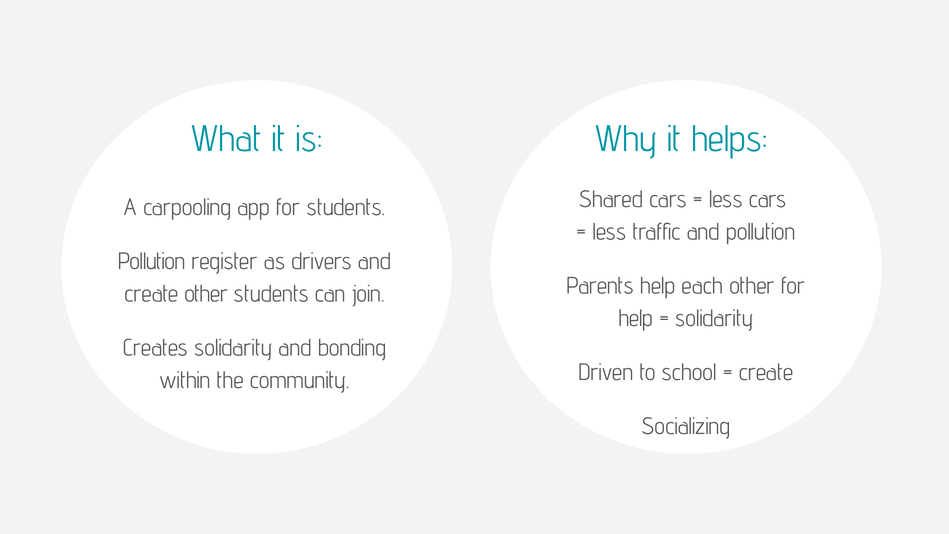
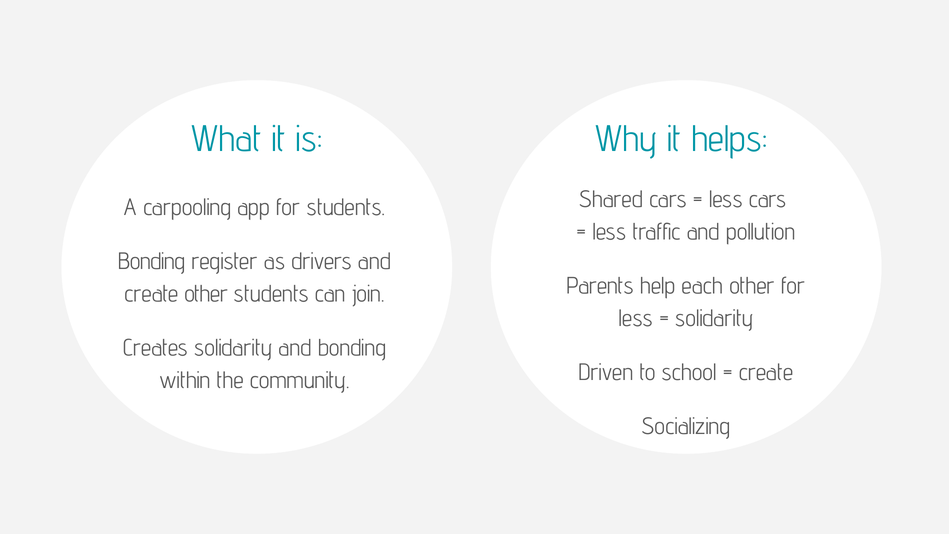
Pollution: Pollution -> Bonding (152, 261)
help: help -> less (636, 318)
